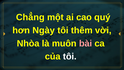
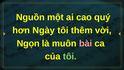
Chẳng: Chẳng -> Nguồn (30, 17)
Nhòa: Nhòa -> Ngọn (28, 43)
tôi colour: white -> light green (70, 56)
